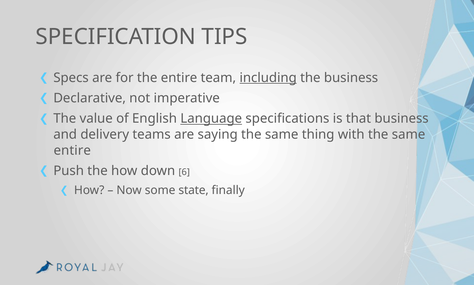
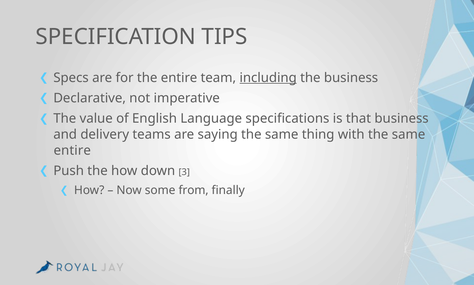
Language underline: present -> none (211, 118)
6: 6 -> 3 (184, 172)
state: state -> from (194, 190)
